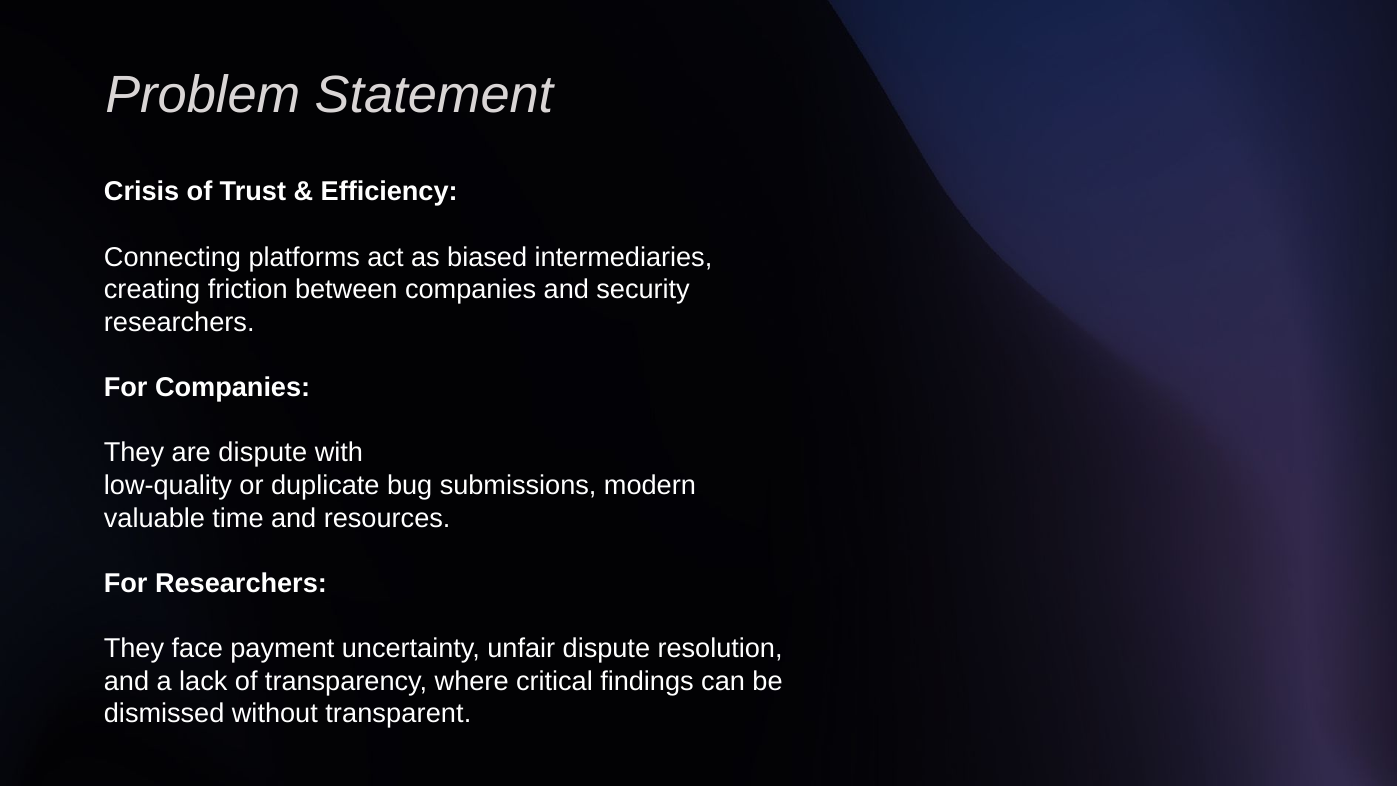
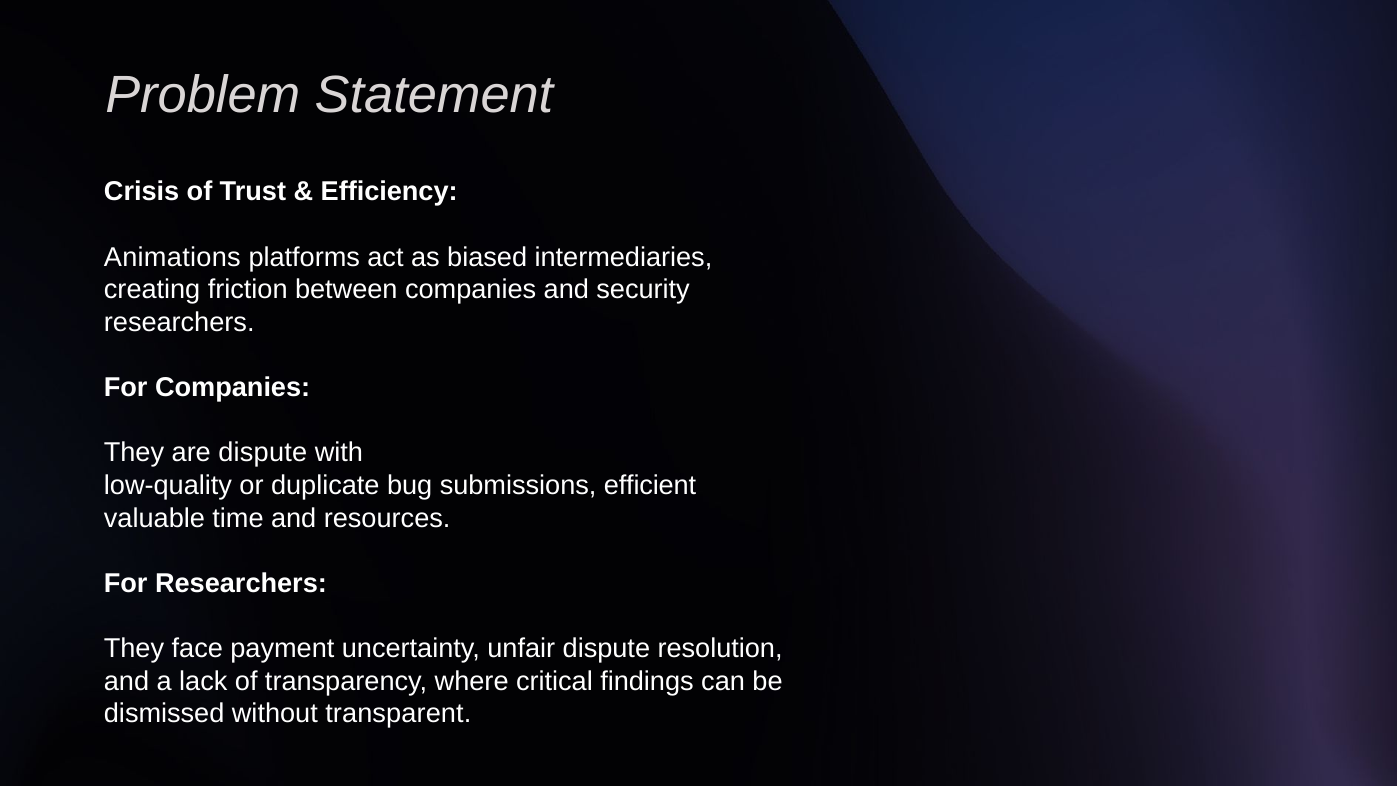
Connecting: Connecting -> Animations (172, 257)
modern: modern -> efficient (650, 485)
